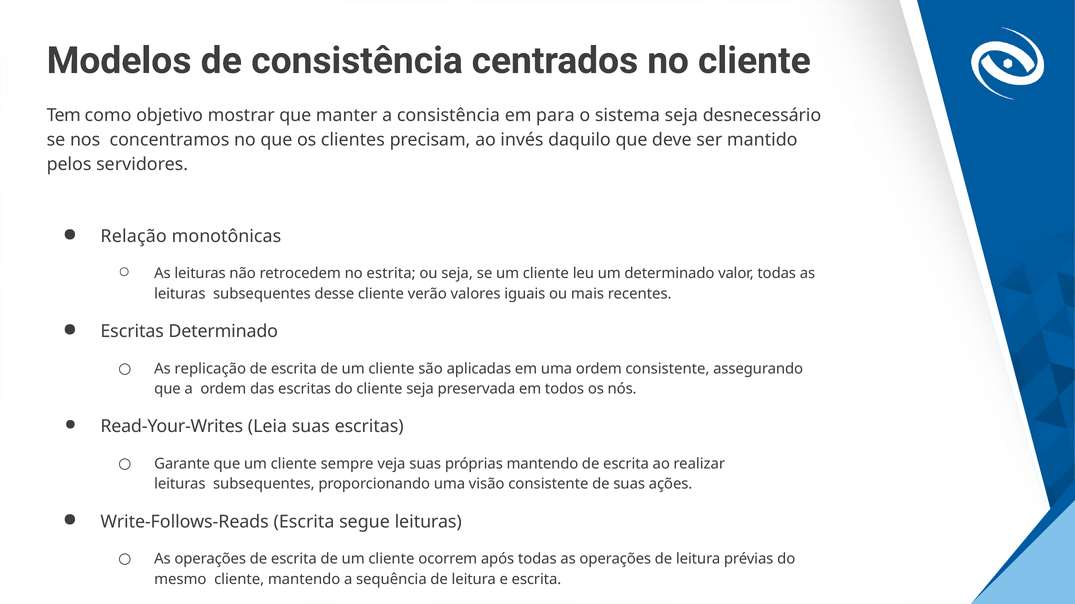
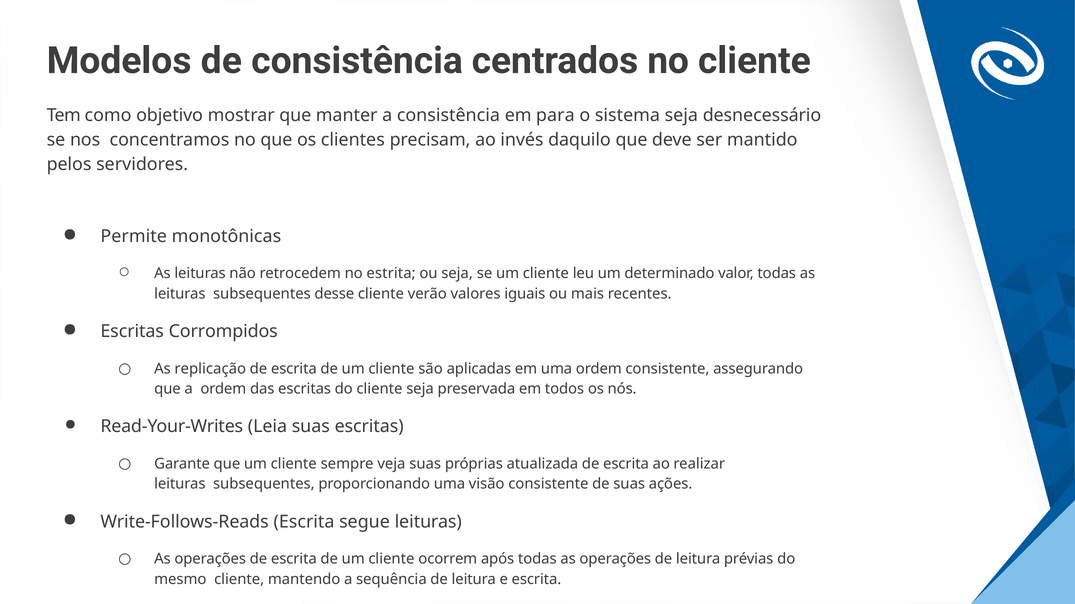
Relação: Relação -> Permite (134, 237)
Escritas Determinado: Determinado -> Corrompidos (223, 332)
próprias mantendo: mantendo -> atualizada (542, 464)
